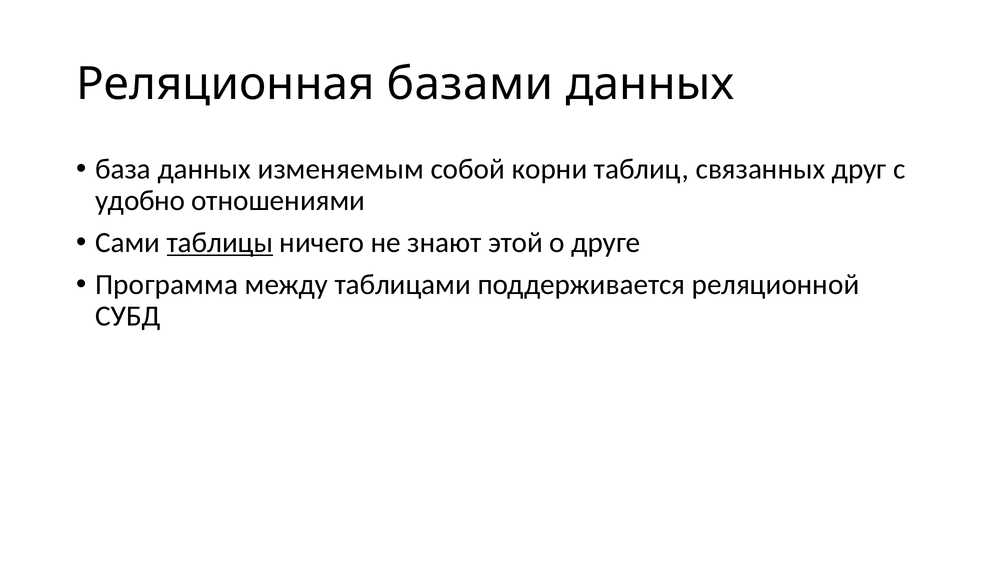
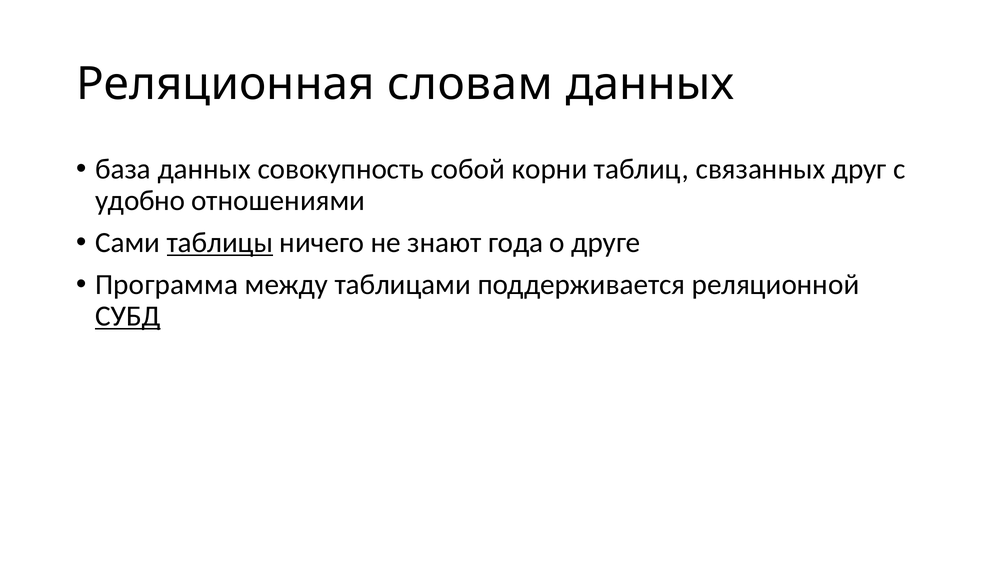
базами: базами -> словам (470, 84)
изменяемым: изменяемым -> совокупность (341, 169)
этой: этой -> года (516, 243)
СУБД underline: none -> present (128, 317)
